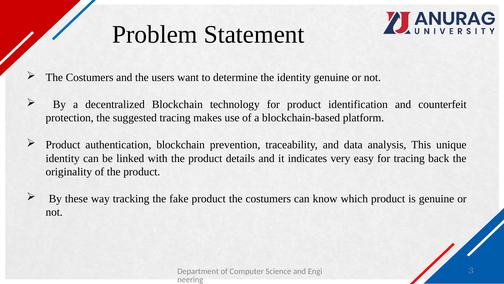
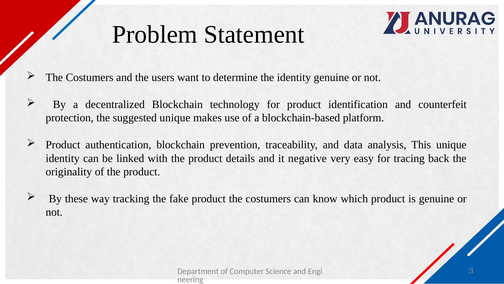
suggested tracing: tracing -> unique (175, 118)
indicates: indicates -> negative (307, 158)
